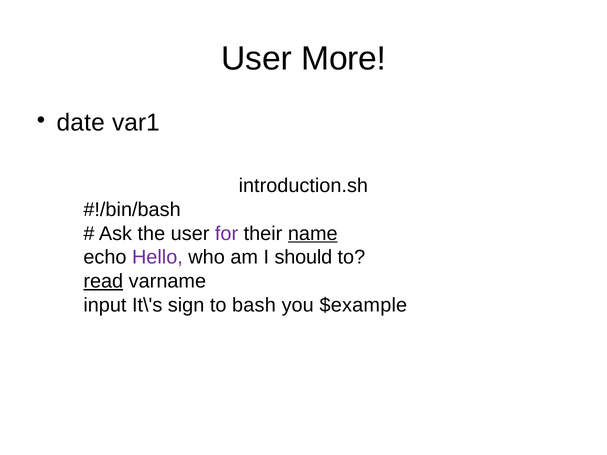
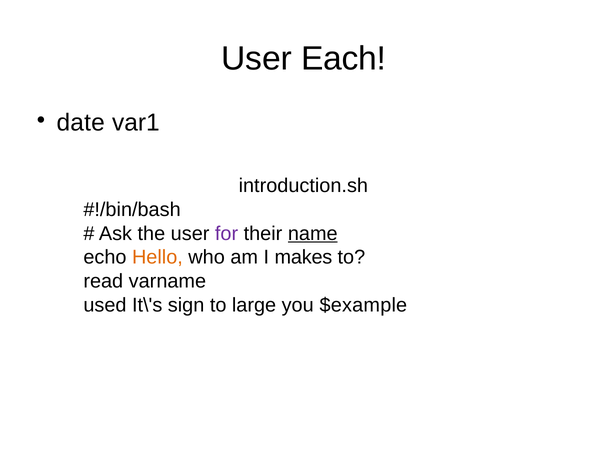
More: More -> Each (344, 58)
Hello colour: purple -> orange (157, 257)
should: should -> makes (303, 257)
read underline: present -> none (103, 281)
input: input -> used (105, 305)
bash: bash -> large (254, 305)
